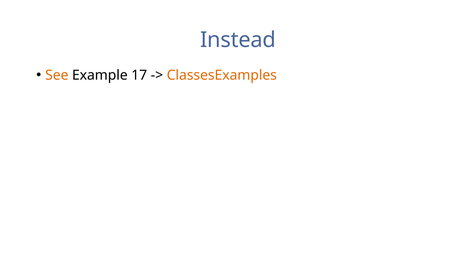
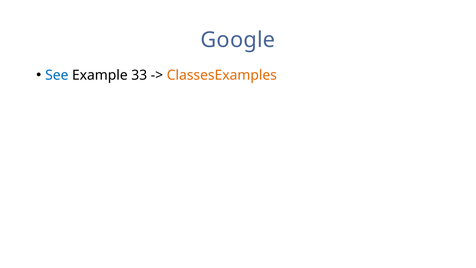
Instead: Instead -> Google (238, 40)
See colour: orange -> blue (57, 75)
17: 17 -> 33 (139, 75)
